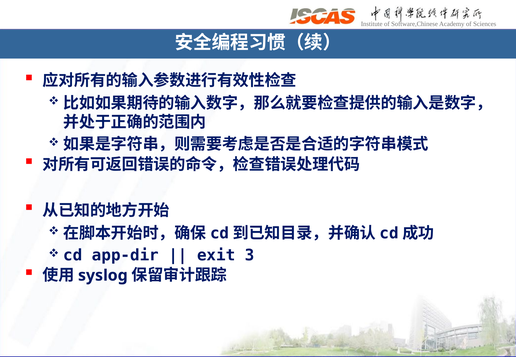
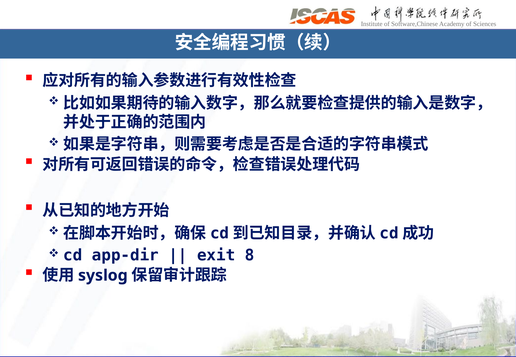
3: 3 -> 8 (250, 255)
